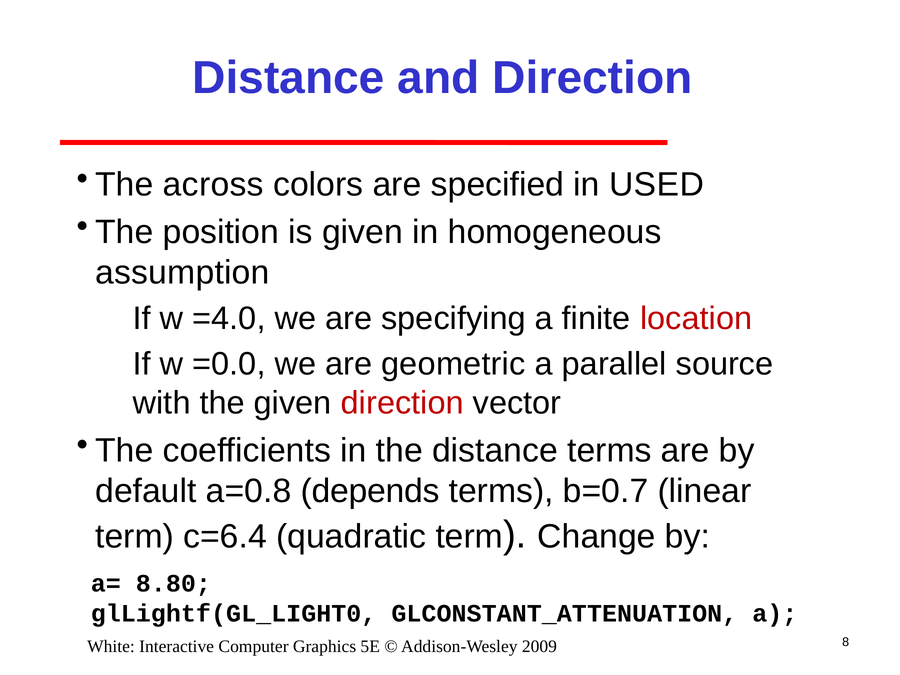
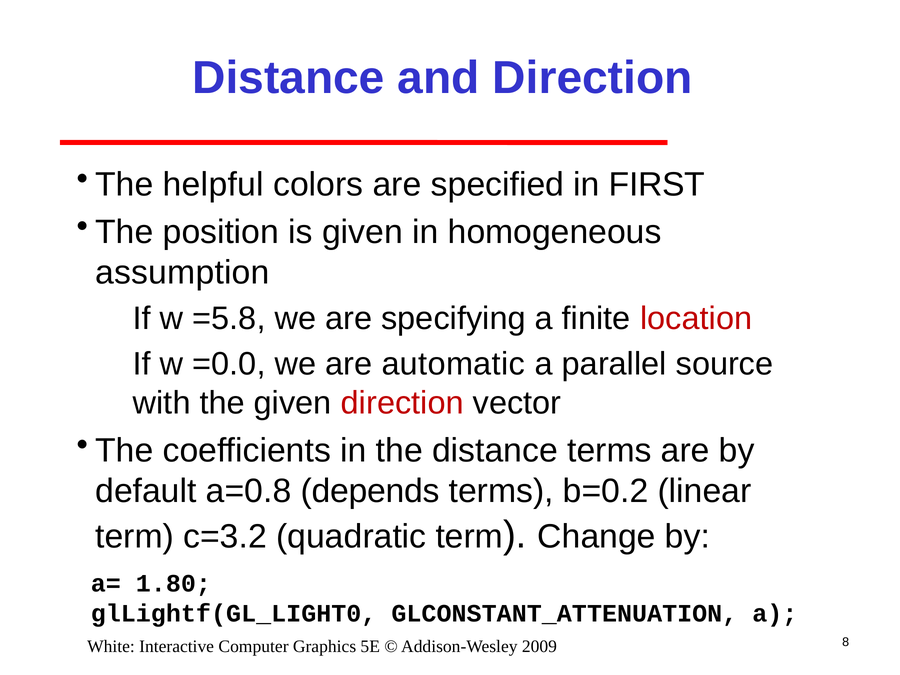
across: across -> helpful (213, 185)
USED: USED -> FIRST (657, 185)
=4.0: =4.0 -> =5.8 (229, 319)
geometric: geometric -> automatic (453, 364)
b=0.7: b=0.7 -> b=0.2 (606, 491)
c=6.4: c=6.4 -> c=3.2 (225, 537)
8.80: 8.80 -> 1.80 (173, 584)
